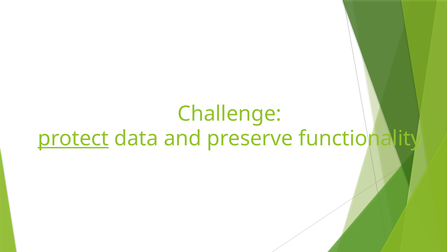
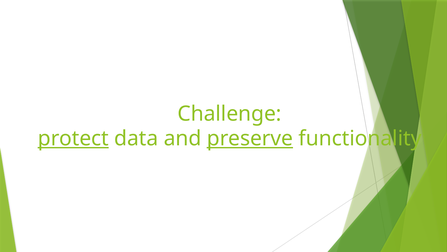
preserve underline: none -> present (250, 138)
